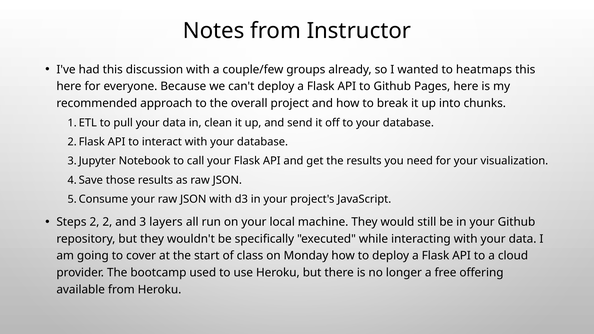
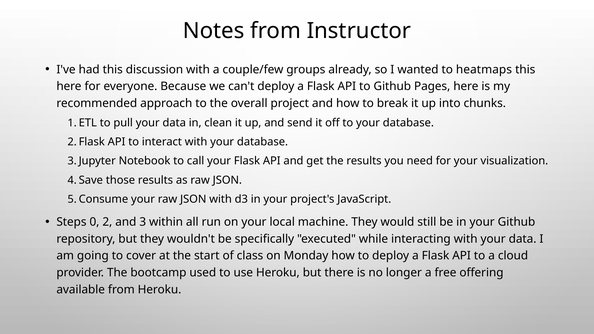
Steps 2: 2 -> 0 (94, 222)
layers: layers -> within (166, 222)
